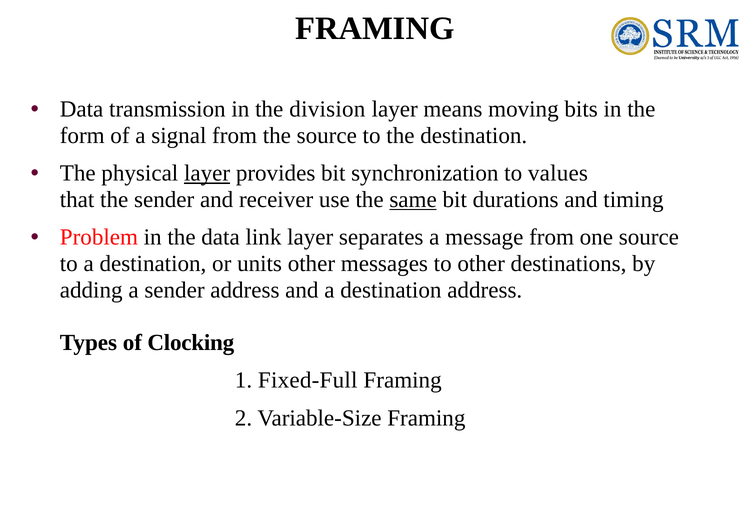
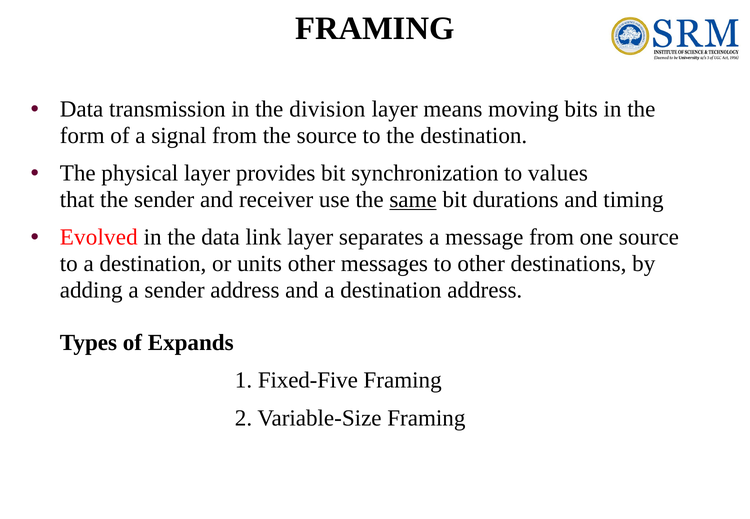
layer underline: present -> none (207, 173)
Problem: Problem -> Evolved (99, 237)
Clocking: Clocking -> Expands (191, 343)
Fixed-Full: Fixed-Full -> Fixed-Five (308, 381)
